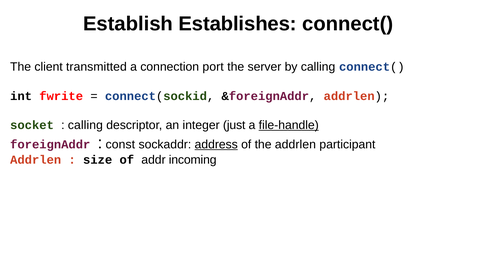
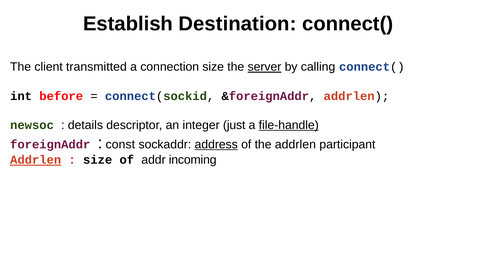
Establishes: Establishes -> Destination (238, 24)
connection port: port -> size (213, 67)
server underline: none -> present (264, 67)
fwrite: fwrite -> before (61, 96)
socket: socket -> newsoc (32, 125)
calling: calling -> details (85, 125)
Addrlen underline: none -> present (36, 160)
